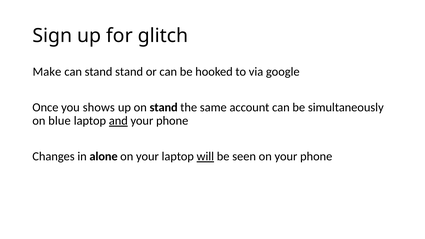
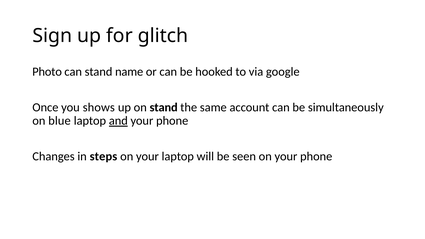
Make: Make -> Photo (47, 72)
stand stand: stand -> name (129, 72)
alone: alone -> steps (103, 157)
will underline: present -> none (205, 157)
